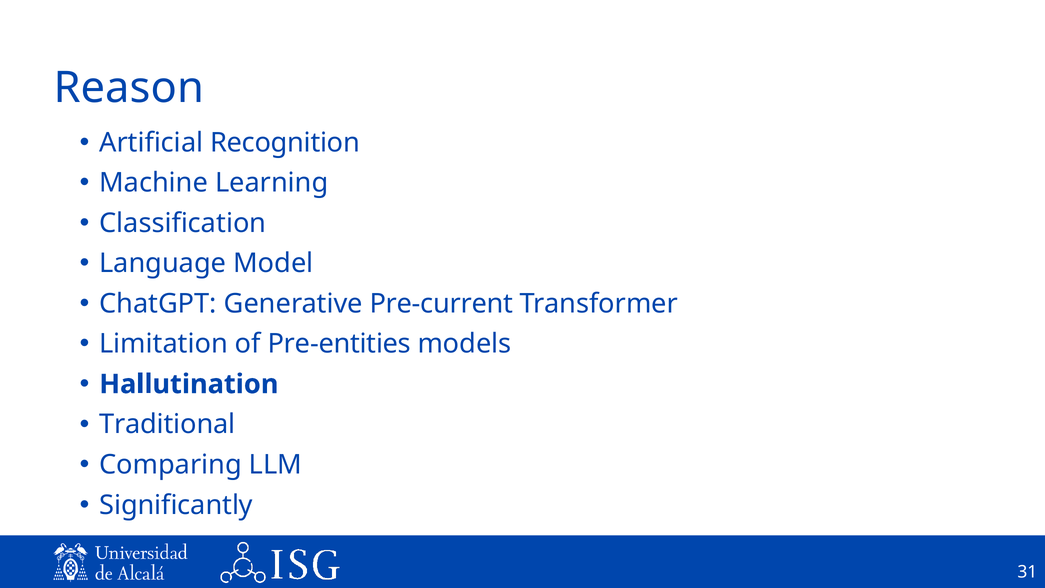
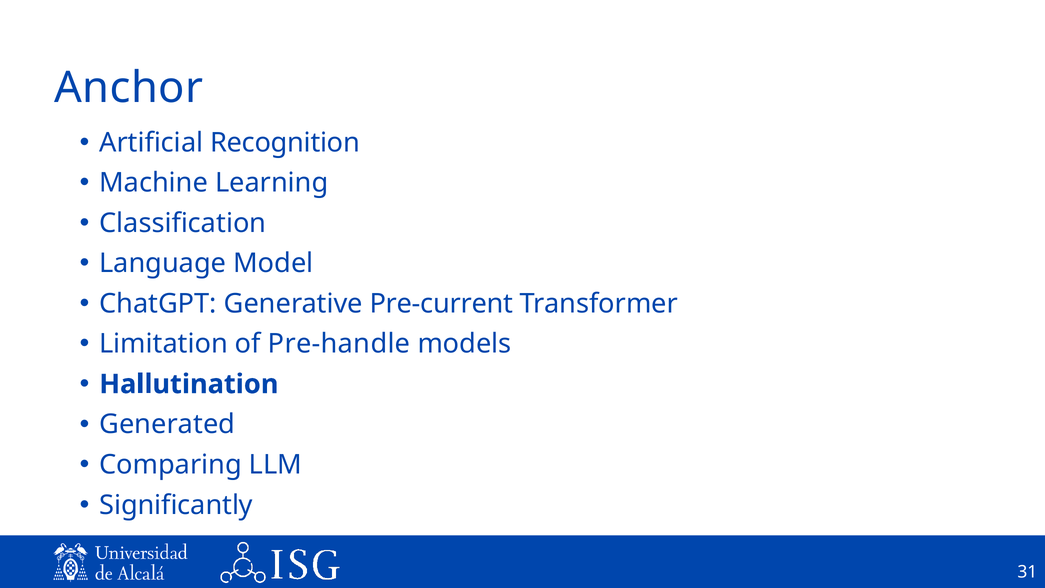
Reason: Reason -> Anchor (129, 88)
Pre-entities: Pre-entities -> Pre-handle (339, 344)
Traditional: Traditional -> Generated (167, 424)
